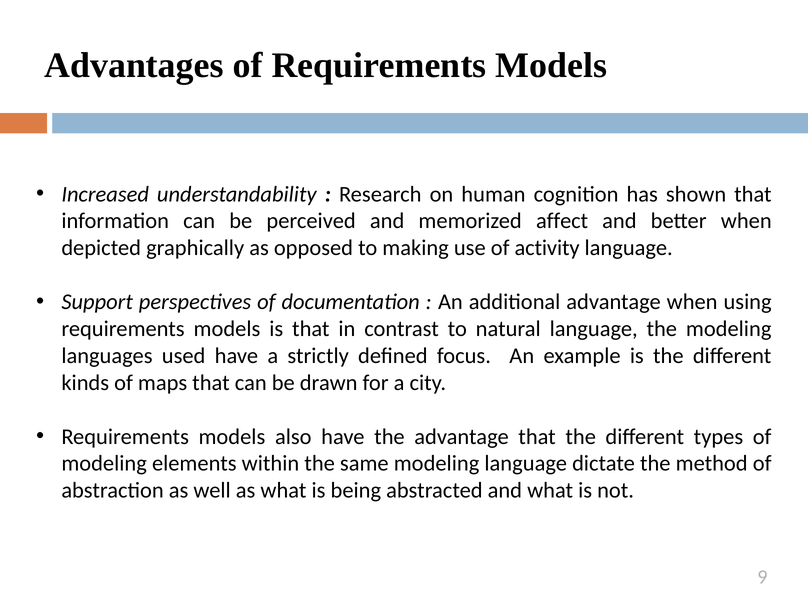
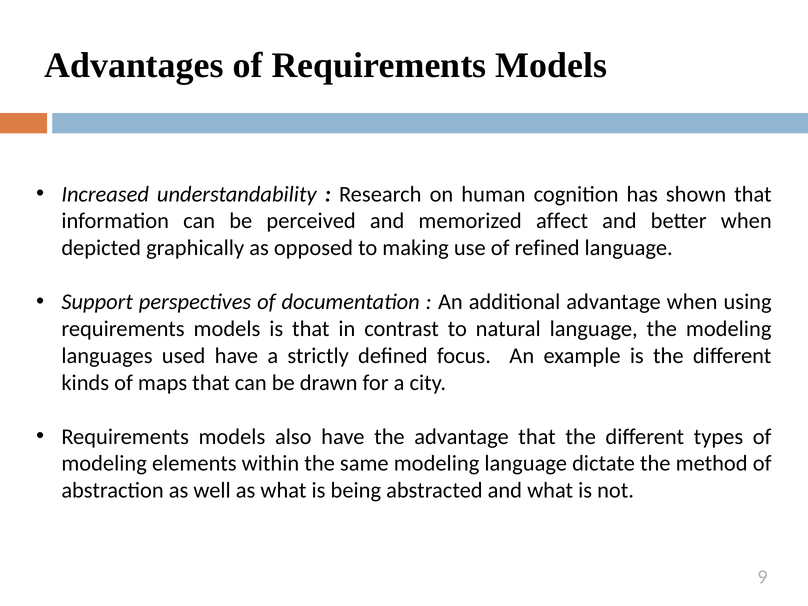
activity: activity -> refined (547, 248)
